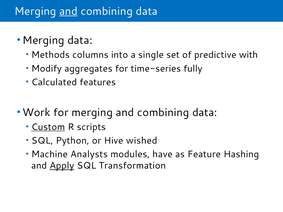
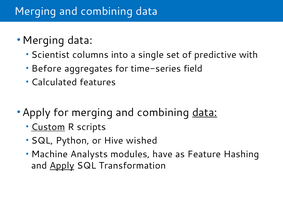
and underline: present -> none (68, 11)
Methods: Methods -> Scientist (50, 55)
Modify: Modify -> Before (46, 69)
fully: fully -> field (193, 69)
Work: Work -> Apply (36, 113)
data underline: none -> present (205, 113)
